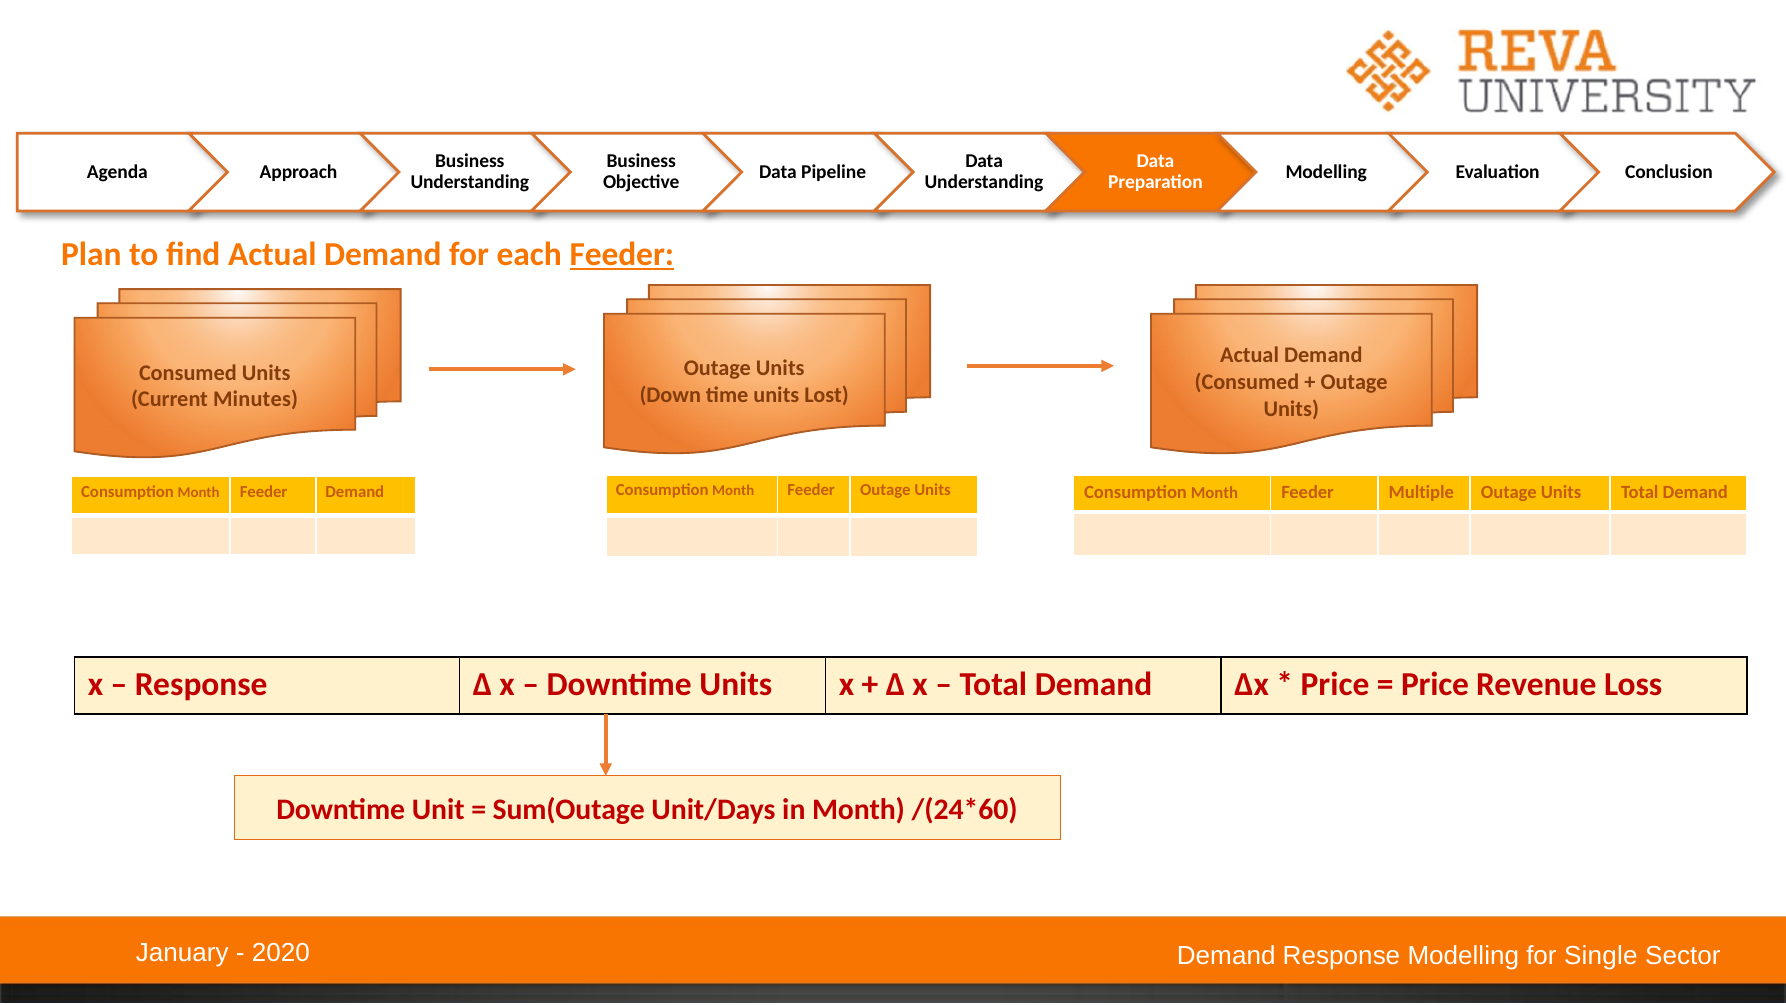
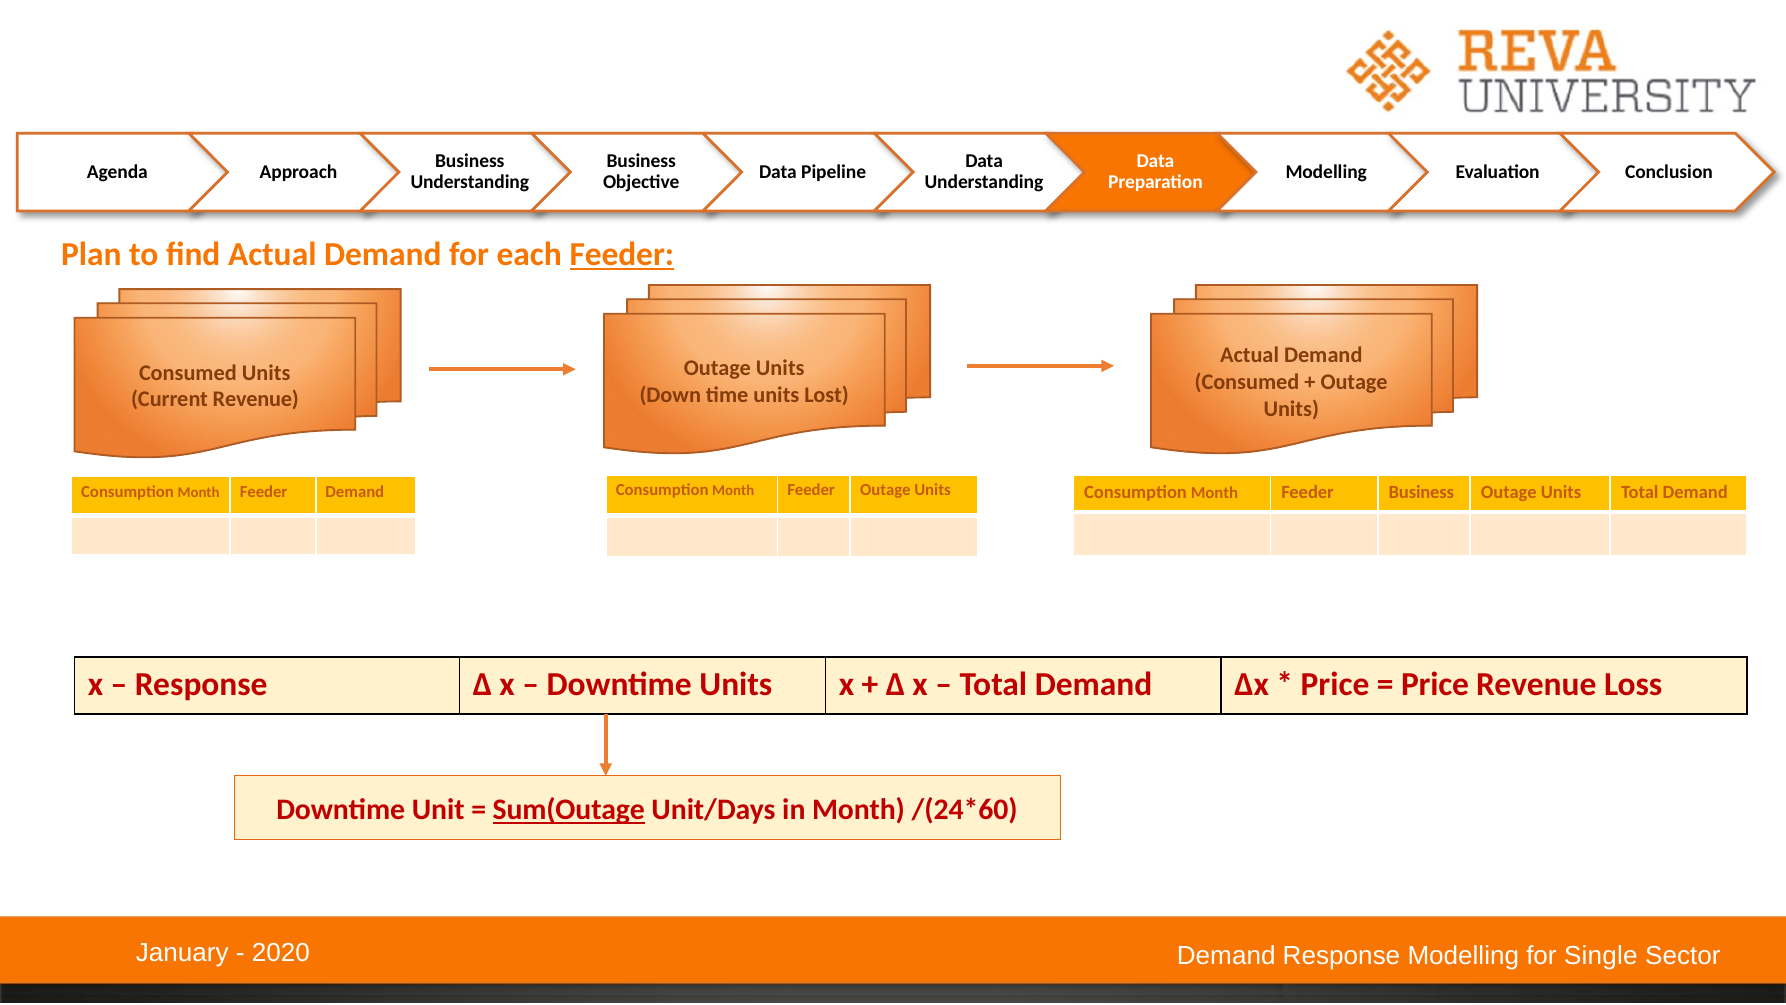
Current Minutes: Minutes -> Revenue (256, 399)
Feeder Multiple: Multiple -> Business (1421, 492)
Sum(Outage underline: none -> present (569, 810)
